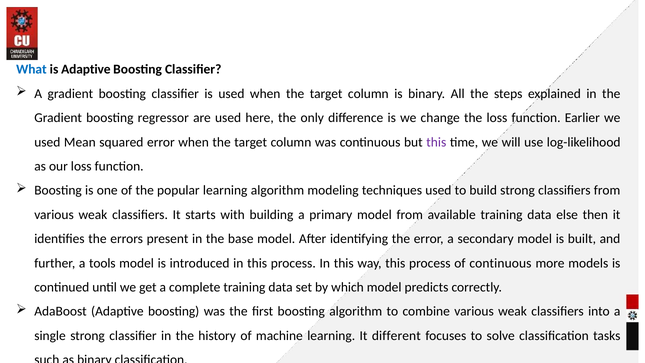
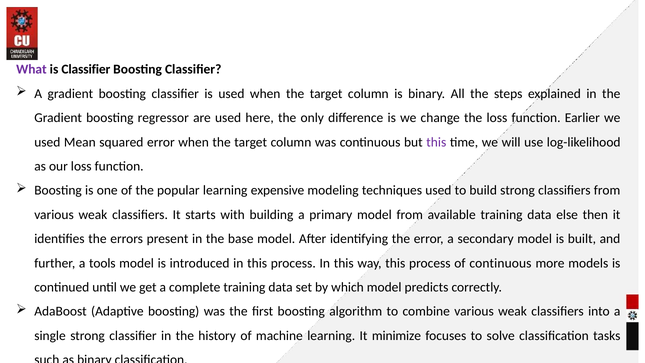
What colour: blue -> purple (31, 69)
is Adaptive: Adaptive -> Classifier (86, 69)
learning algorithm: algorithm -> expensive (278, 190)
different: different -> minimize (396, 336)
